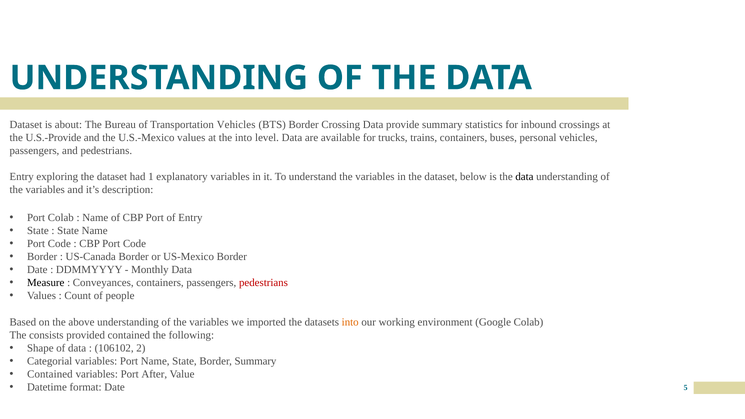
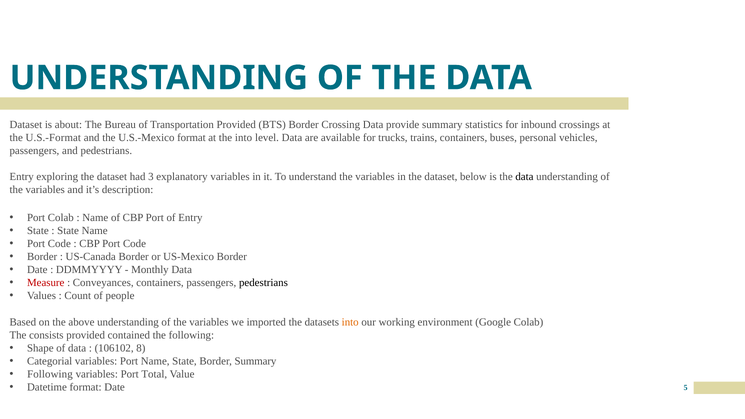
Transportation Vehicles: Vehicles -> Provided (236, 125)
U.S.-Provide: U.S.-Provide -> U.S.-Format (53, 138)
U.S.-Mexico values: values -> format (191, 138)
1: 1 -> 3 (151, 177)
Measure colour: black -> red (46, 283)
pedestrians colour: red -> black (263, 283)
2: 2 -> 8 (141, 348)
Contained: Contained -> Following (50, 374)
After: After -> Total (154, 374)
